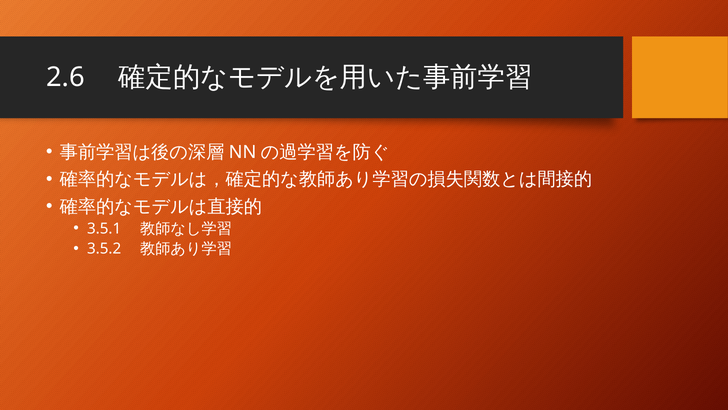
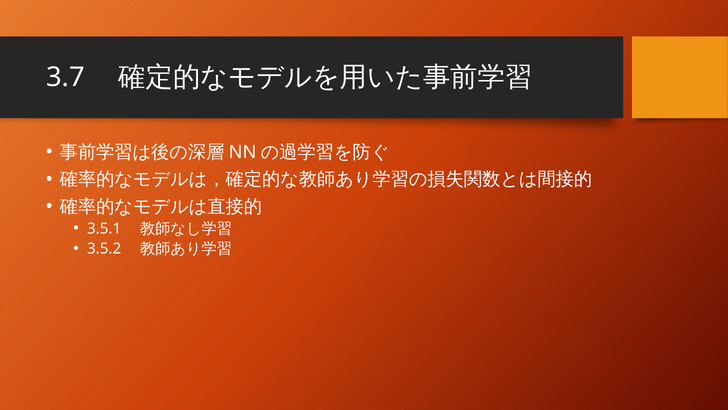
2.6: 2.6 -> 3.7 (65, 77)
